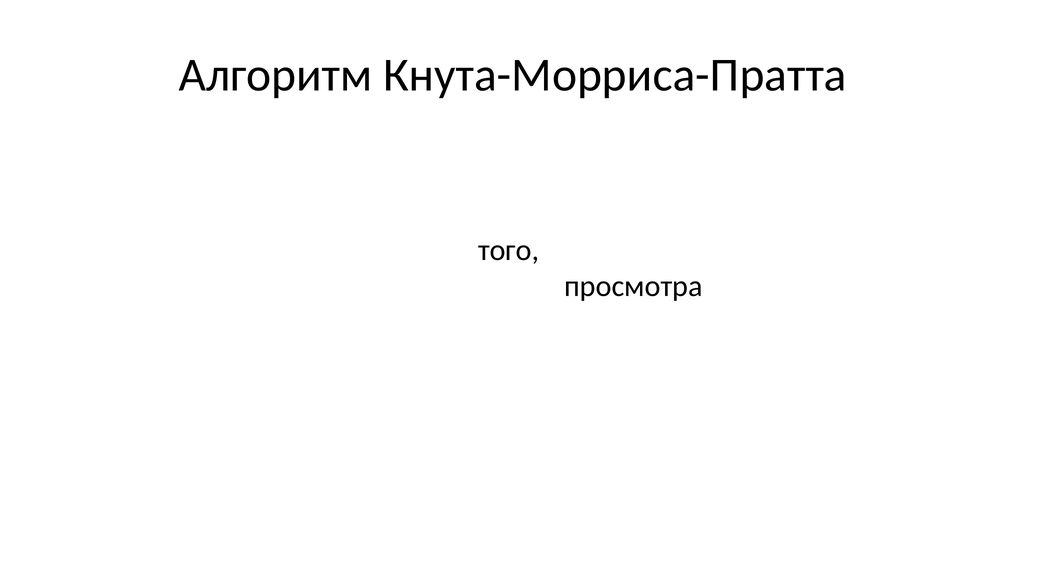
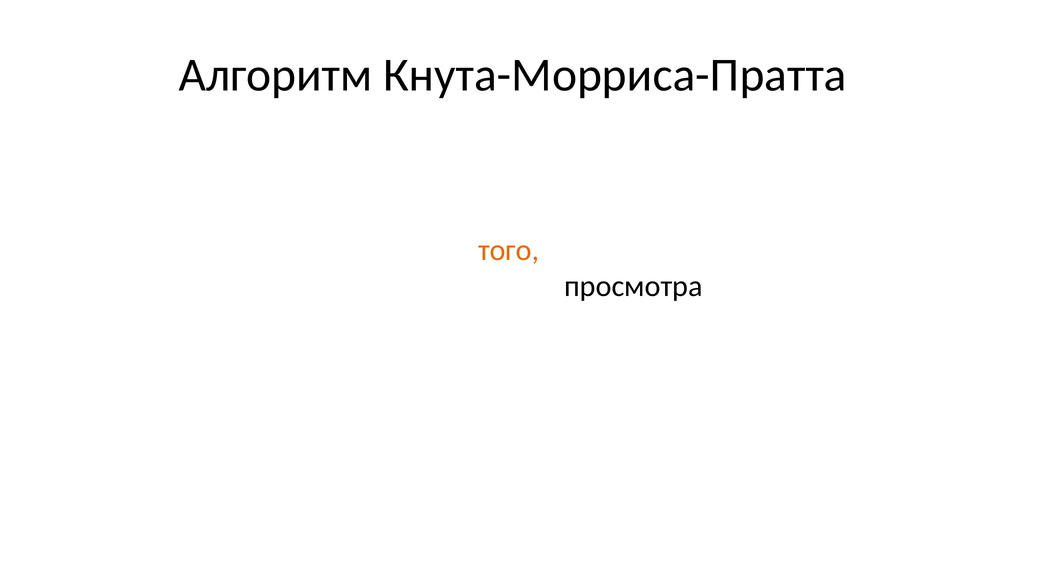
того colour: black -> orange (509, 250)
